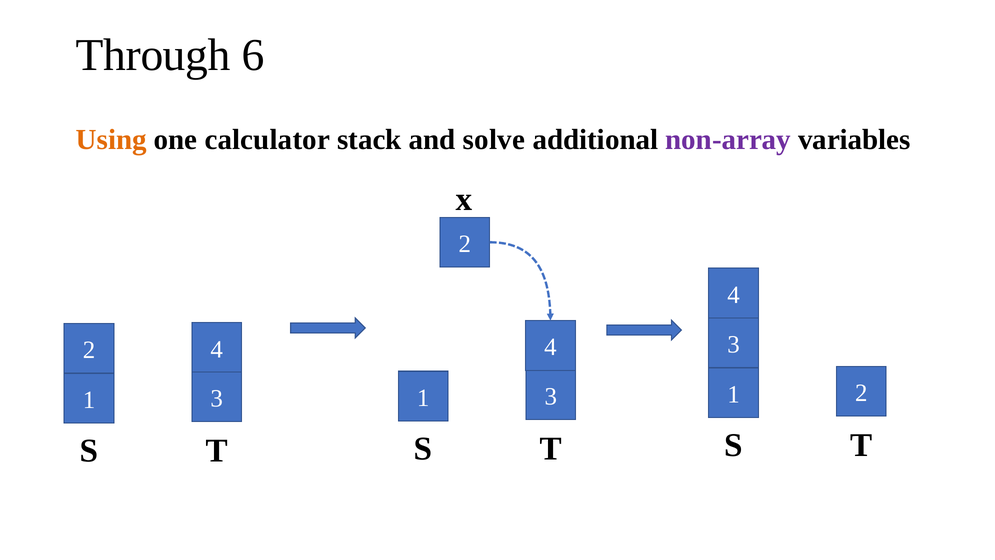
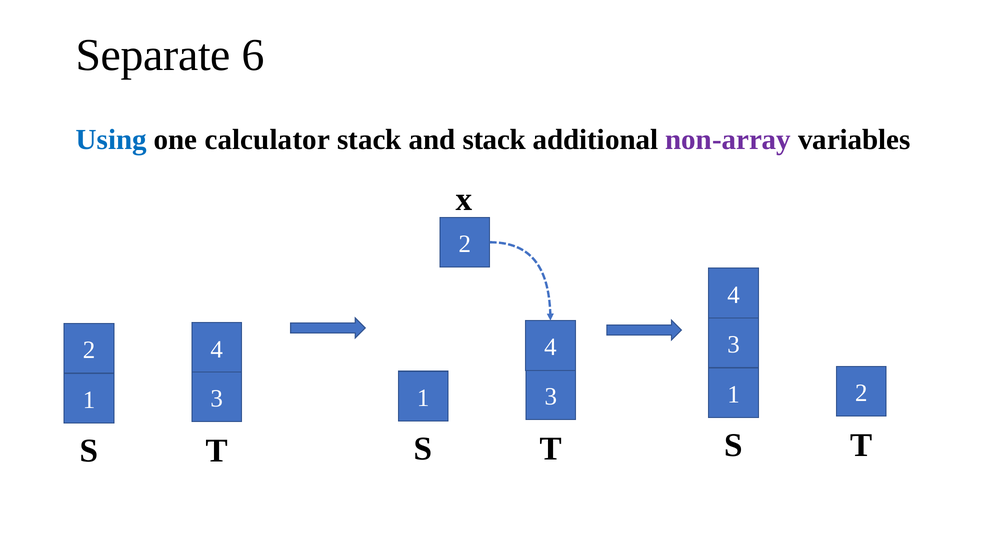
Through: Through -> Separate (153, 55)
Using colour: orange -> blue (111, 139)
and solve: solve -> stack (494, 139)
